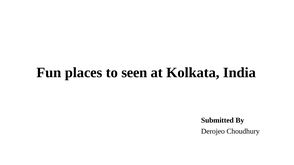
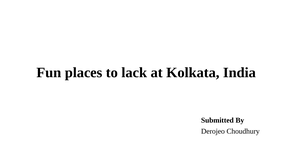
seen: seen -> lack (134, 73)
